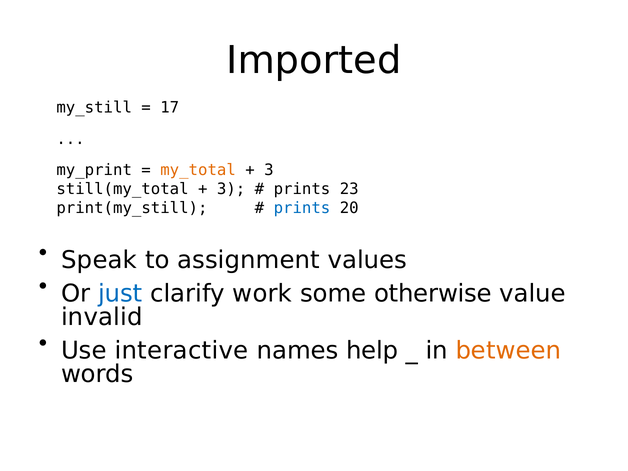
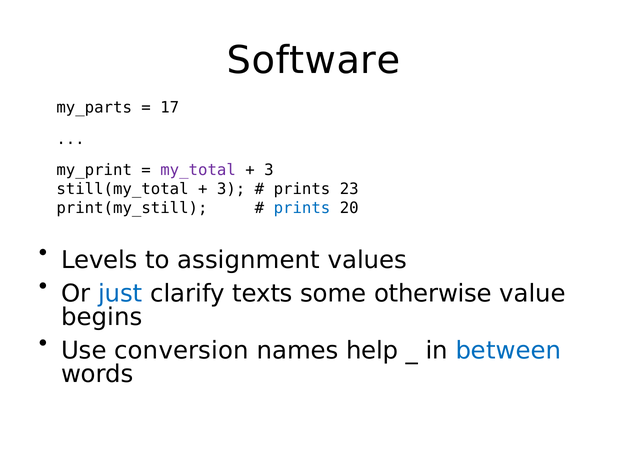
Imported: Imported -> Software (314, 61)
my_still: my_still -> my_parts (94, 108)
my_total colour: orange -> purple (198, 170)
Speak: Speak -> Levels (99, 260)
work: work -> texts (262, 294)
invalid: invalid -> begins (102, 317)
interactive: interactive -> conversion (182, 350)
between colour: orange -> blue (508, 350)
